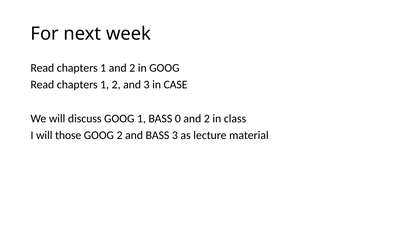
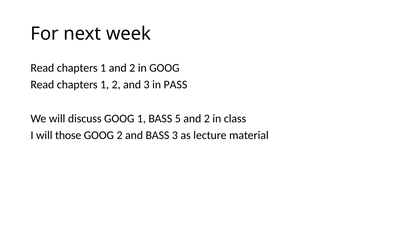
CASE: CASE -> PASS (175, 85)
0: 0 -> 5 (178, 118)
